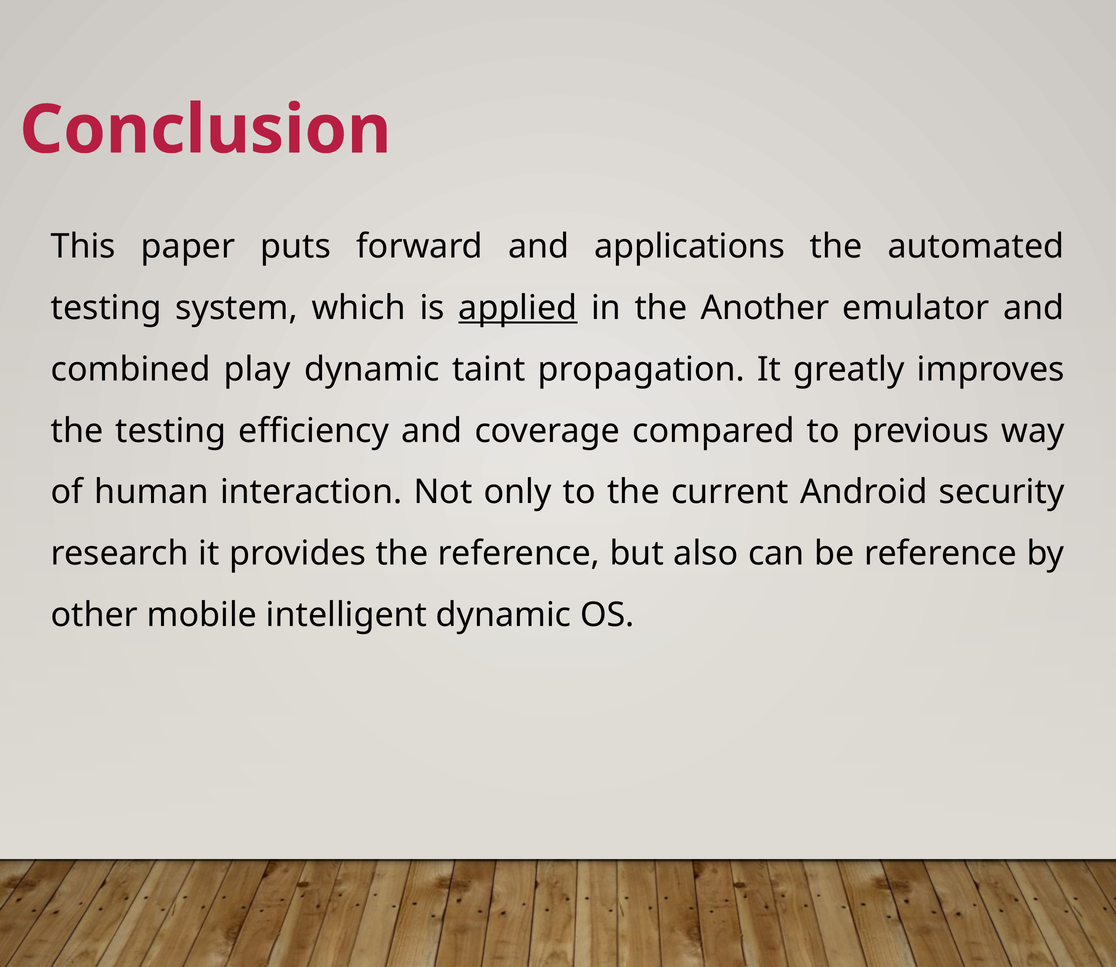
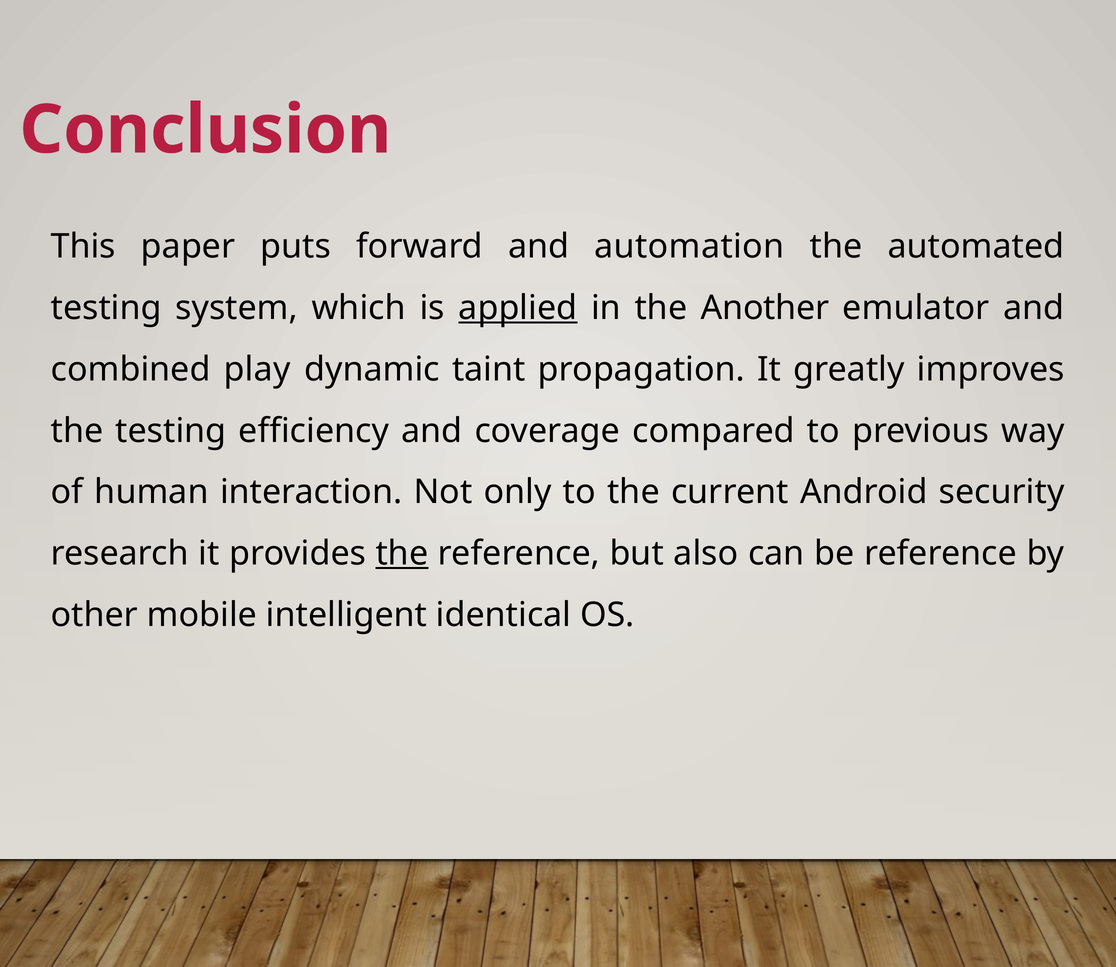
applications: applications -> automation (689, 247)
the underline: none -> present (402, 554)
intelligent dynamic: dynamic -> identical (504, 615)
